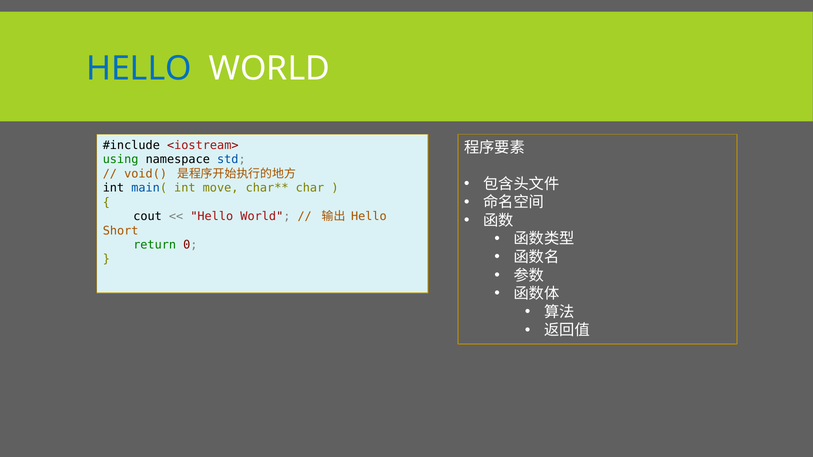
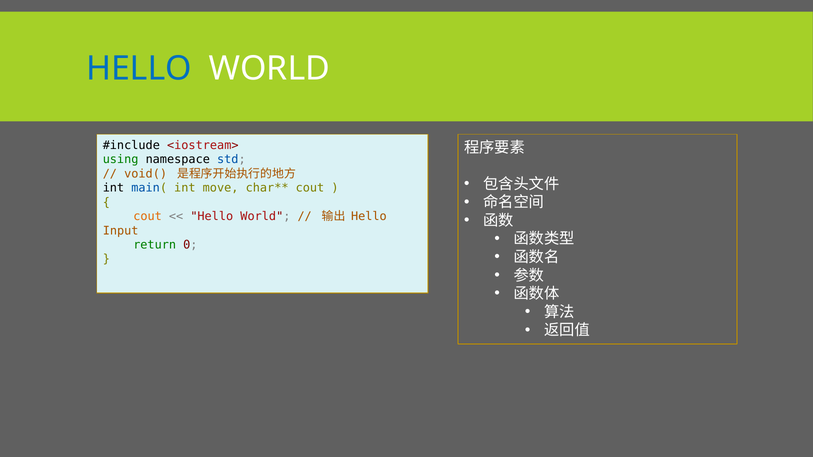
char: char -> cout (310, 188)
cout colour: black -> orange (148, 217)
Short: Short -> Input (121, 231)
